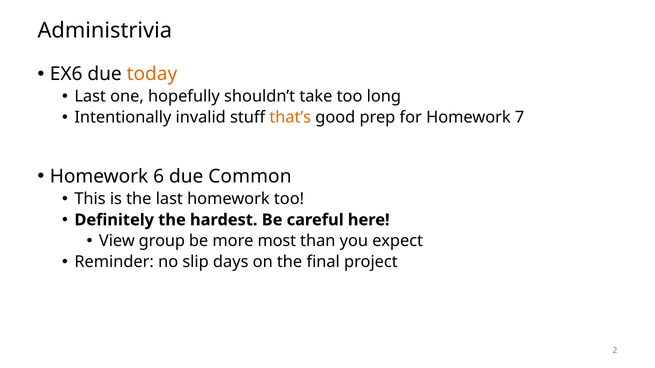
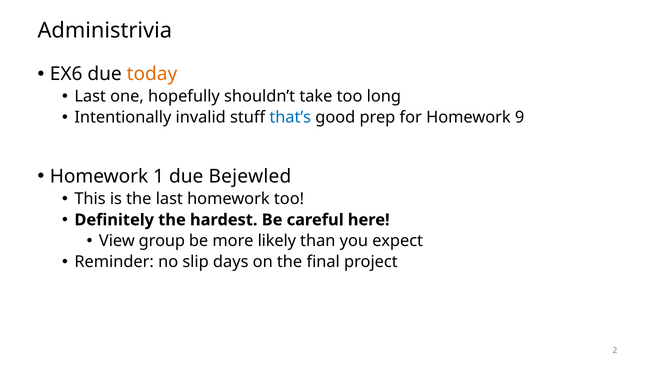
that’s colour: orange -> blue (290, 118)
7: 7 -> 9 (520, 118)
6: 6 -> 1 (159, 176)
Common: Common -> Bejewled (250, 176)
most: most -> likely (277, 241)
